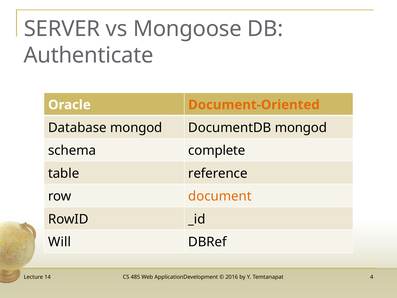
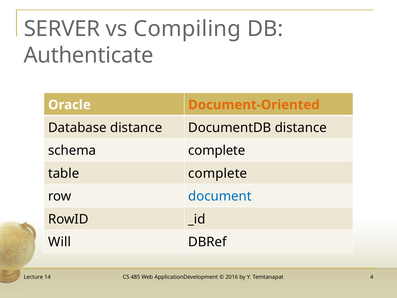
Mongoose: Mongoose -> Compiling (187, 29)
Database mongod: mongod -> distance (136, 128)
DocumentDB mongod: mongod -> distance (301, 128)
table reference: reference -> complete (218, 173)
document colour: orange -> blue (220, 196)
